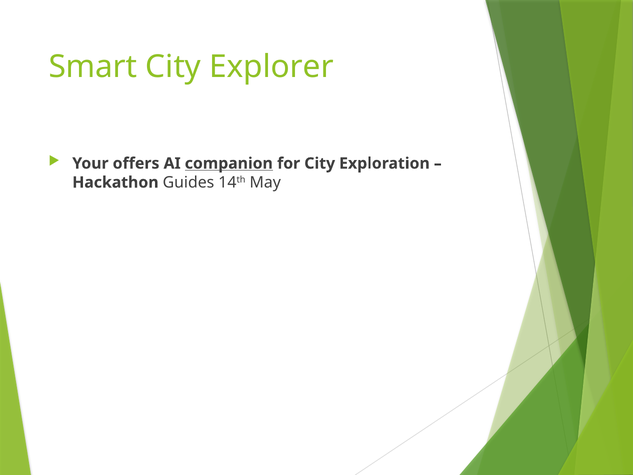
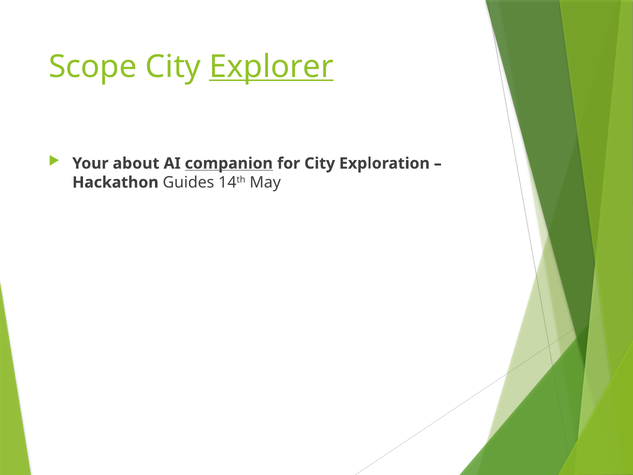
Smart: Smart -> Scope (93, 67)
Explorer underline: none -> present (271, 67)
offers: offers -> about (136, 163)
